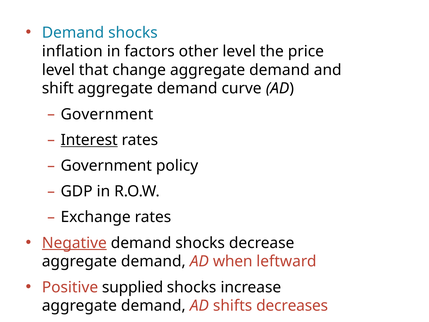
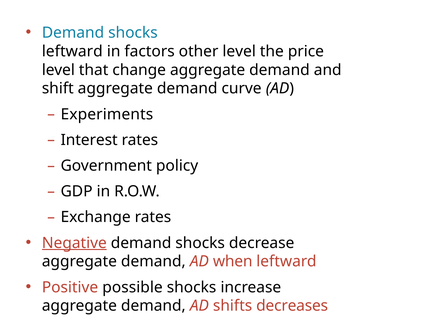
inflation: inflation -> leftward (72, 51)
Government: Government -> Experiments (107, 114)
Interest underline: present -> none (89, 140)
supplied: supplied -> possible (132, 287)
